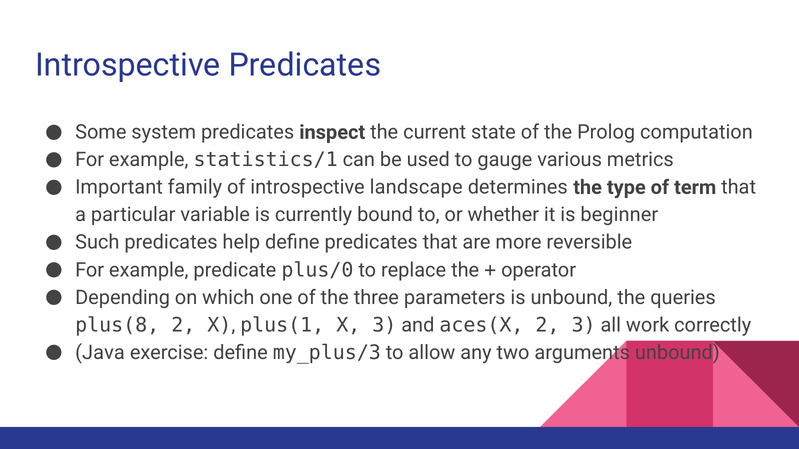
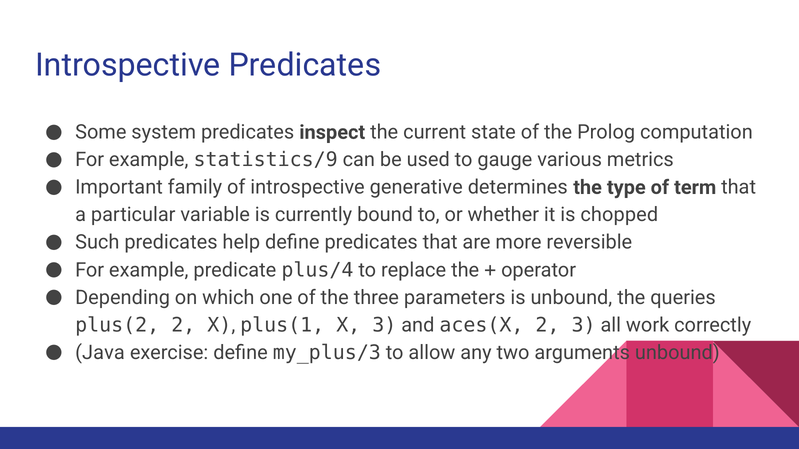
statistics/1: statistics/1 -> statistics/9 (266, 160)
landscape: landscape -> generative (416, 188)
beginner: beginner -> chopped (619, 215)
plus/0: plus/0 -> plus/4 (317, 270)
plus(8: plus(8 -> plus(2 (117, 325)
